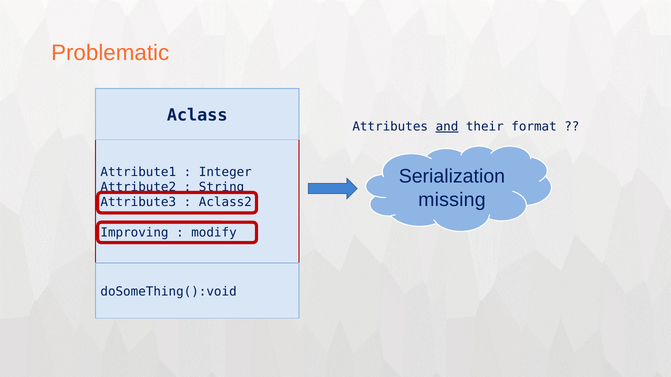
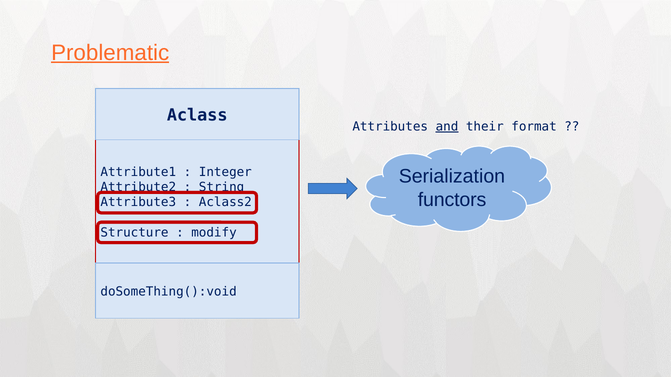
Problematic underline: none -> present (110, 53)
missing: missing -> functors (452, 200)
Improving: Improving -> Structure (135, 233)
